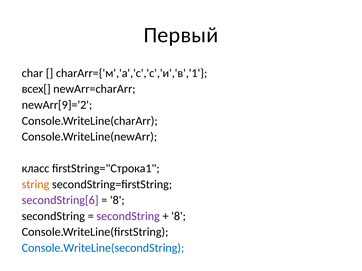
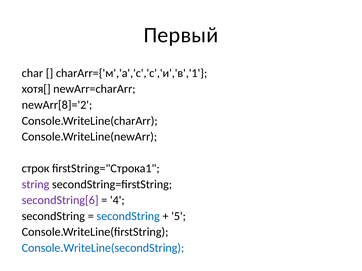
всех[: всех[ -> хотя[ (36, 89)
newArr[9]='2: newArr[9]='2 -> newArr[8]='2 (57, 105)
класс: класс -> строк (36, 169)
string colour: orange -> purple (36, 185)
8: 8 -> 4 (117, 201)
secondString colour: purple -> blue (128, 217)
8: 8 -> 5 (179, 217)
